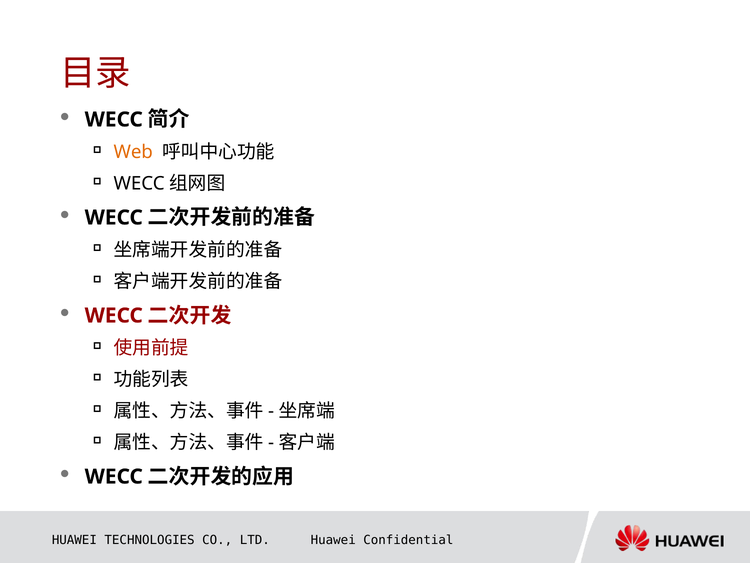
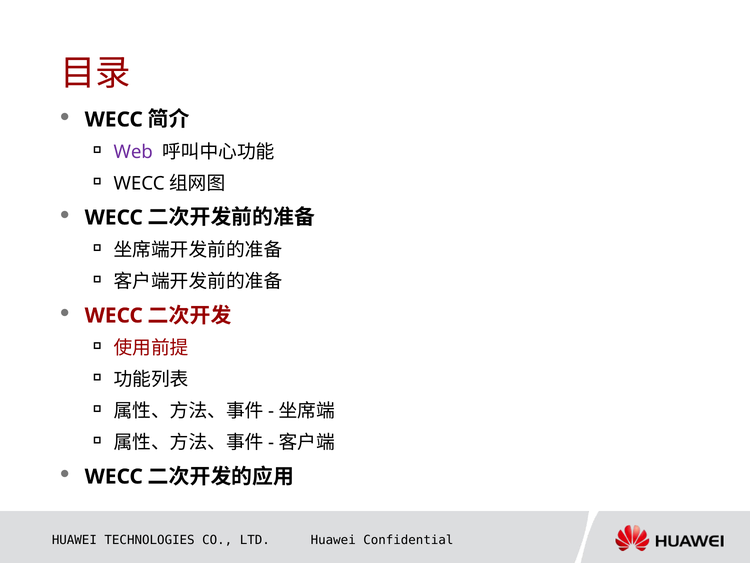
Web colour: orange -> purple (133, 152)
